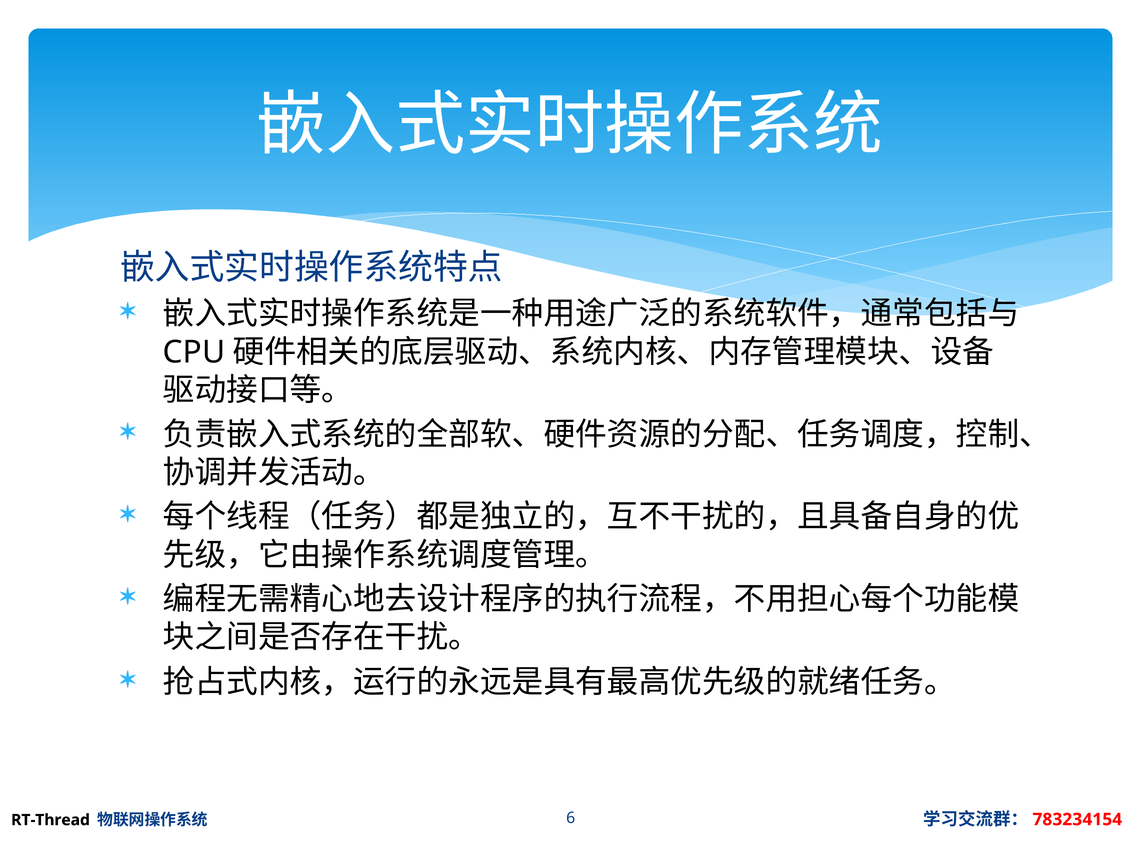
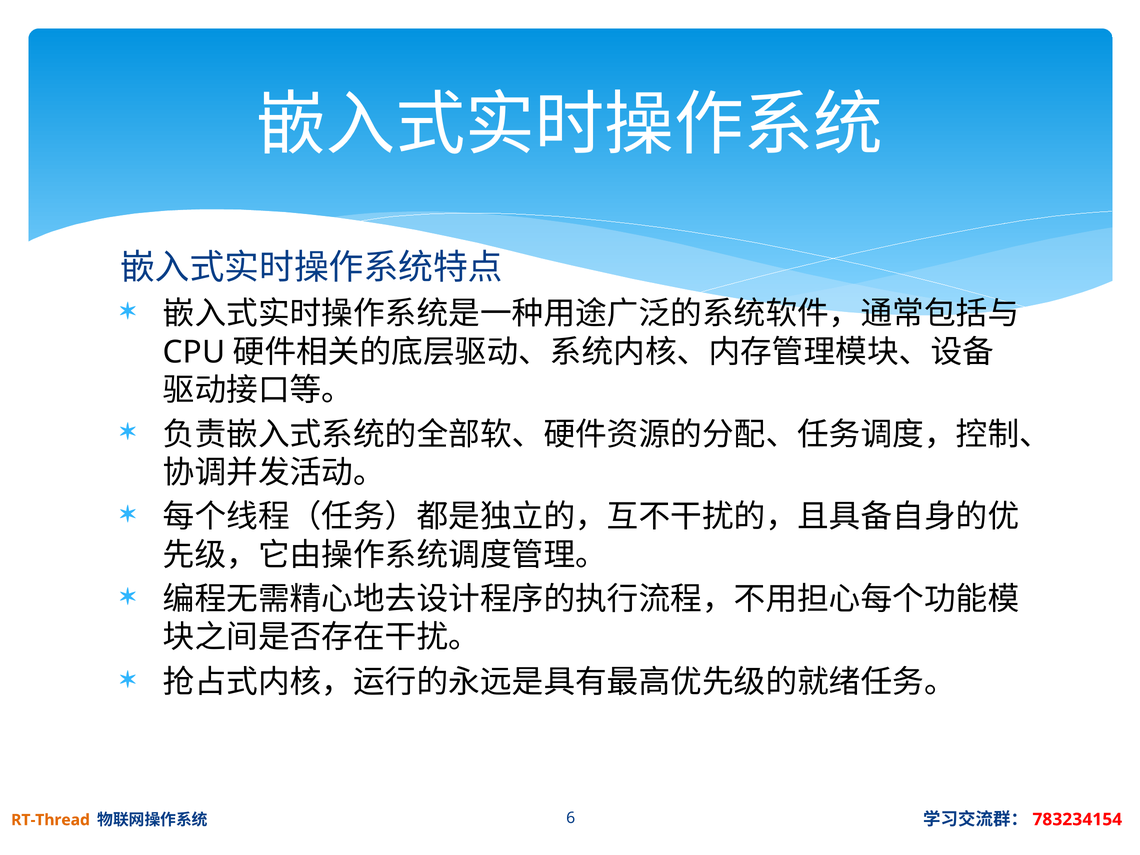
RT-Thread colour: black -> orange (51, 820)
